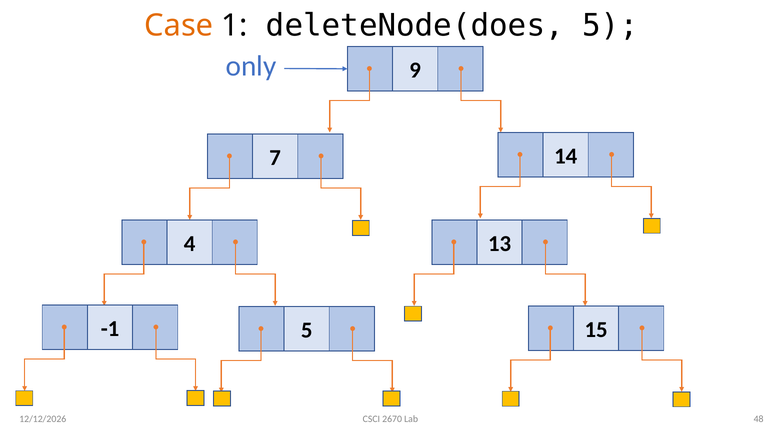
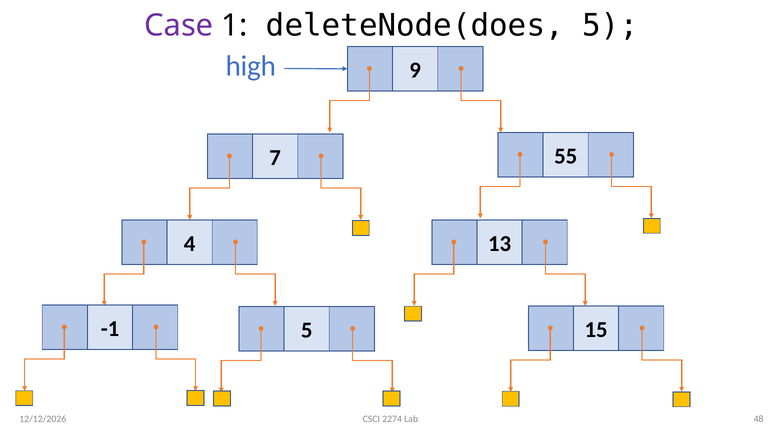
Case colour: orange -> purple (179, 25)
only: only -> high (251, 66)
14: 14 -> 55 (566, 156)
2670: 2670 -> 2274 (392, 419)
